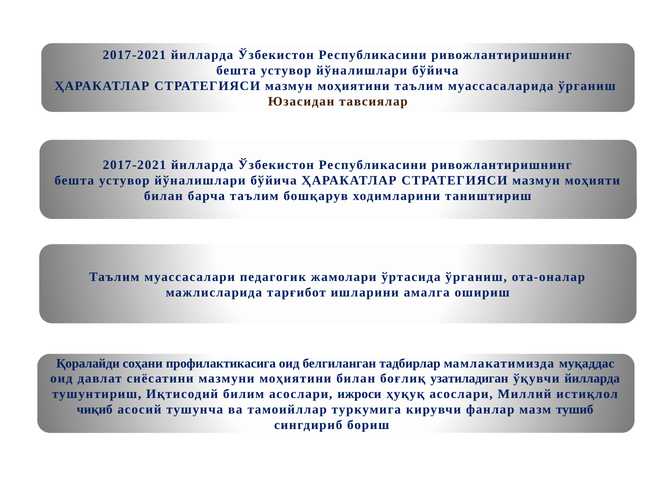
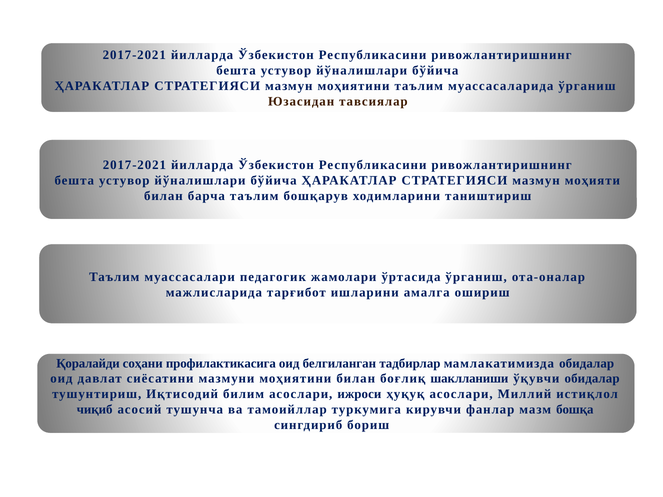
мамлакатимизда муқаддас: муқаддас -> обидалар (587, 363)
узатиладиган: узатиладиган -> шаклланиши (469, 379)
ўқувчи йилларда: йилларда -> обидалар (592, 379)
тушиб: тушиб -> бошқа (575, 410)
